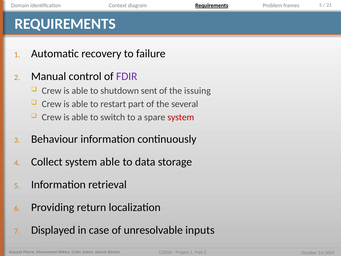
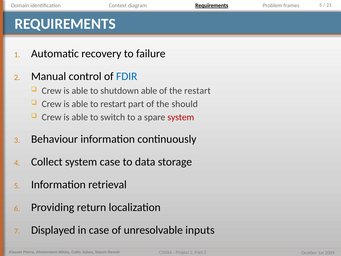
FDIR colour: purple -> blue (127, 76)
shutdown sent: sent -> able (149, 91)
the issuing: issuing -> restart (197, 91)
several: several -> should (185, 104)
system able: able -> case (110, 162)
